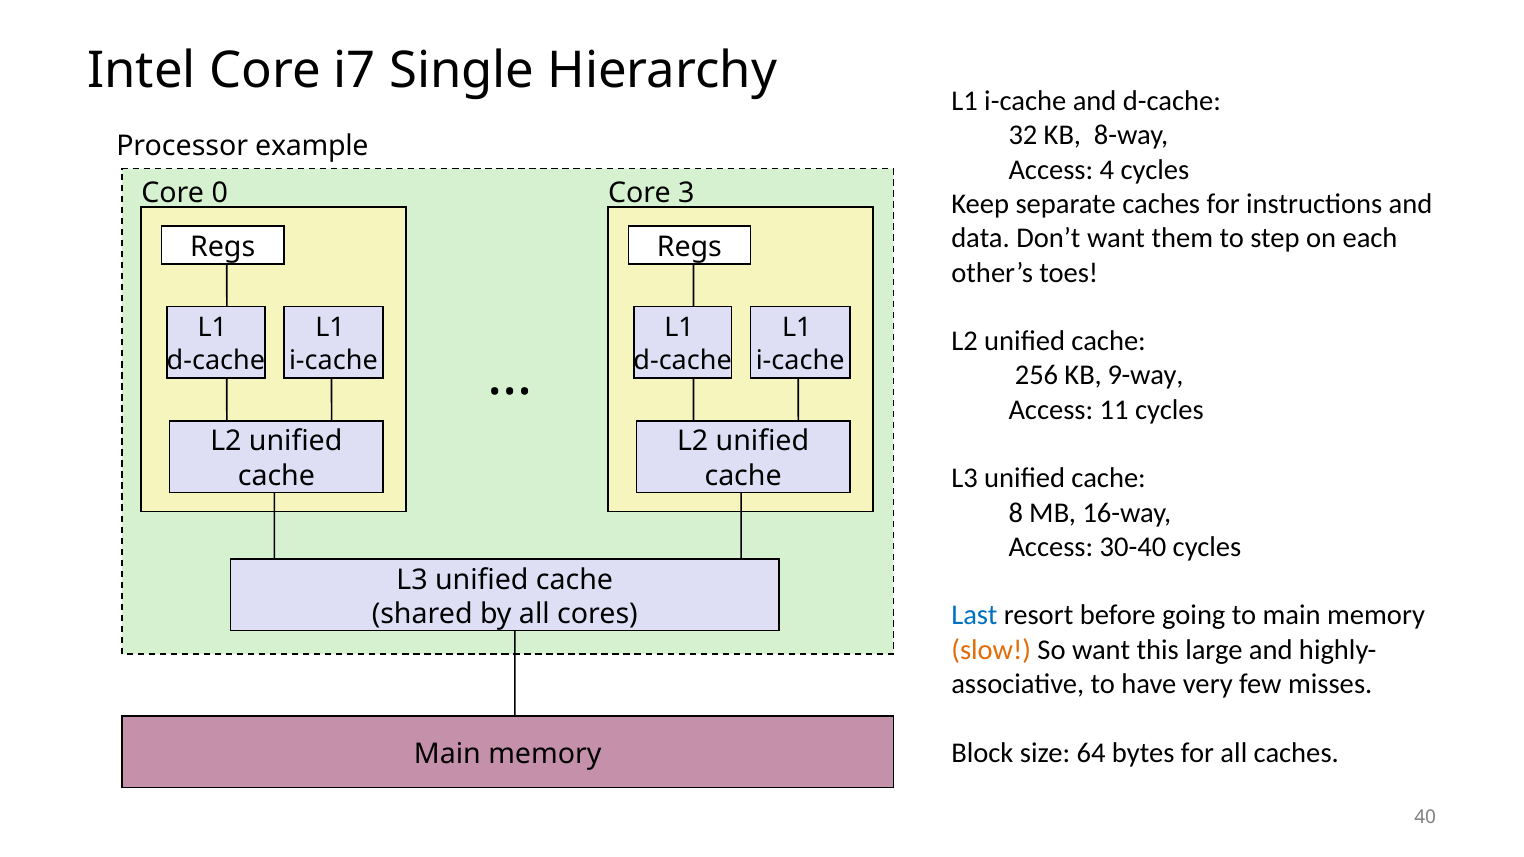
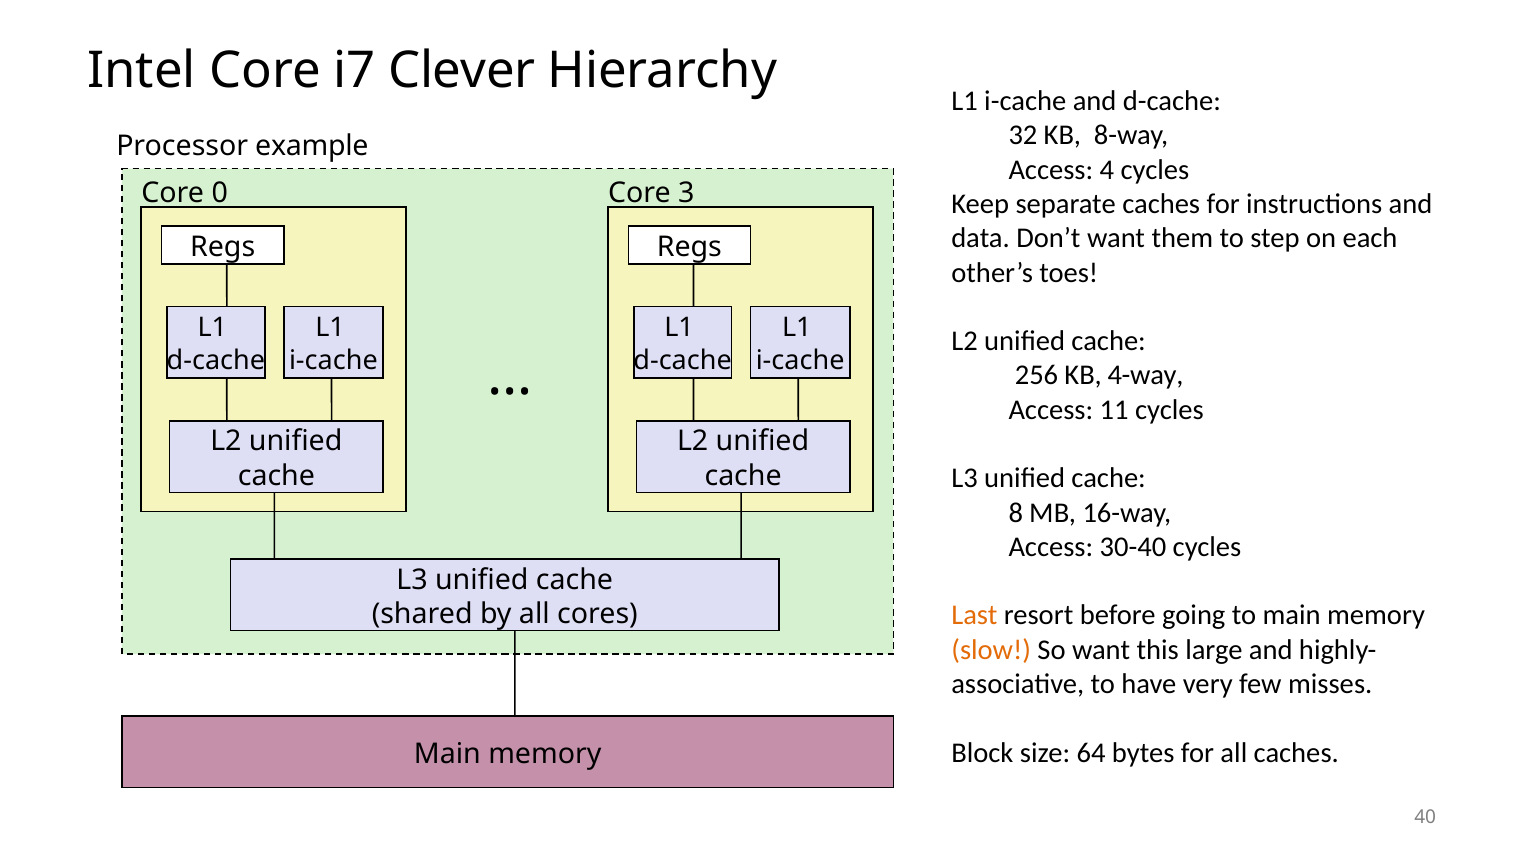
Single: Single -> Clever (462, 71)
9-way: 9-way -> 4-way (1145, 376)
Last colour: blue -> orange (974, 616)
